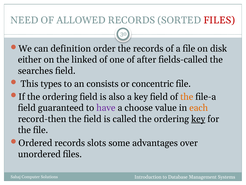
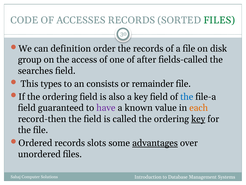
NEED: NEED -> CODE (24, 20)
ALLOWED: ALLOWED -> ACCESSES (81, 20)
FILES colour: red -> green (219, 20)
either: either -> group (30, 60)
linked: linked -> access (84, 60)
concentric: concentric -> remainder (153, 84)
the colour: orange -> blue (187, 96)
choose: choose -> known (139, 108)
advantages underline: none -> present (155, 143)
